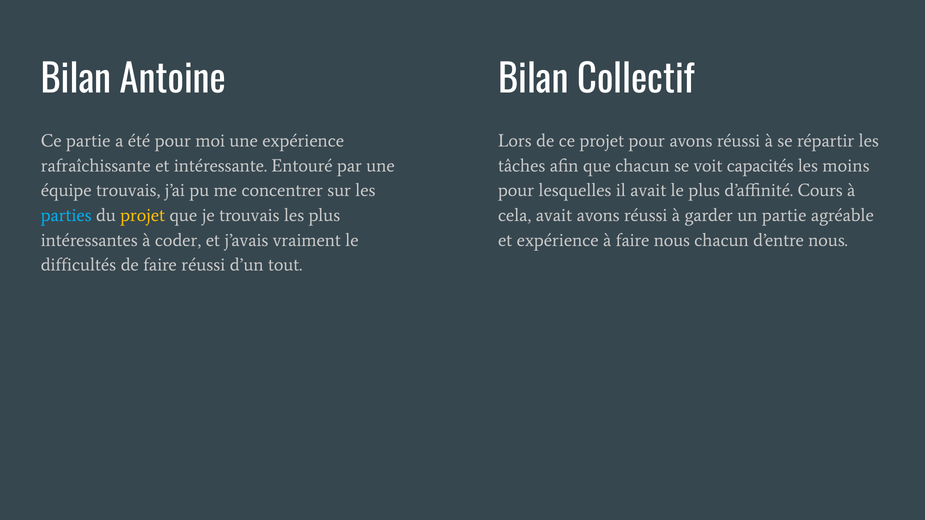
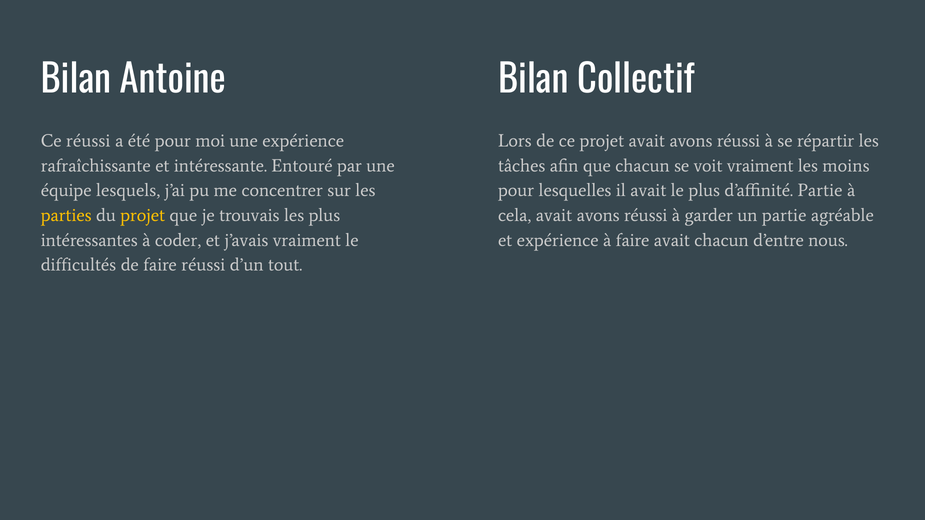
Ce partie: partie -> réussi (88, 141)
projet pour: pour -> avait (647, 141)
voit capacités: capacités -> vraiment (760, 166)
équipe trouvais: trouvais -> lesquels (128, 191)
d’affinité Cours: Cours -> Partie (820, 191)
parties colour: light blue -> yellow (66, 215)
faire nous: nous -> avait (672, 240)
